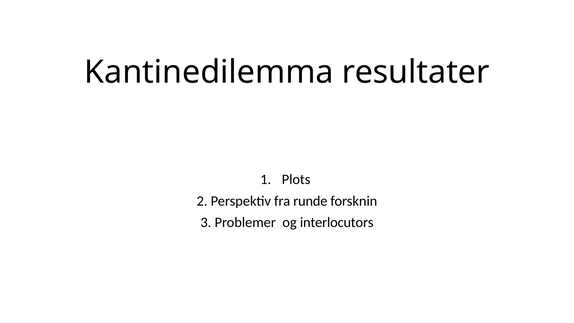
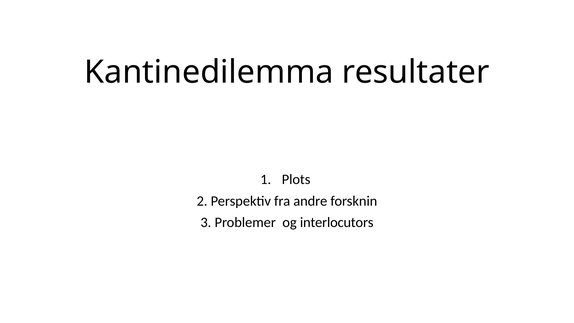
runde: runde -> andre (310, 201)
